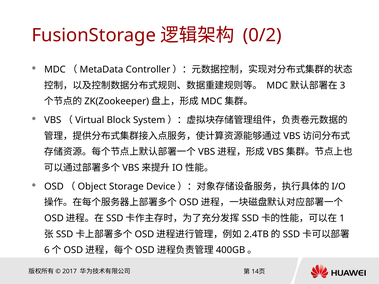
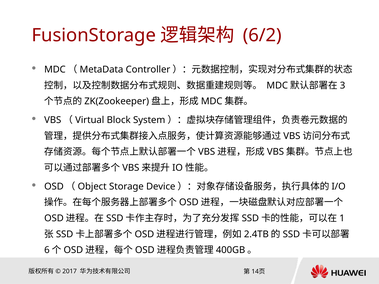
0/2: 0/2 -> 6/2 (262, 35)
